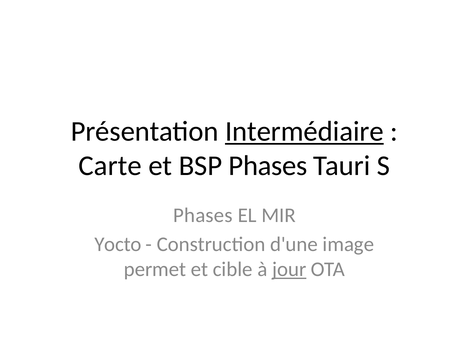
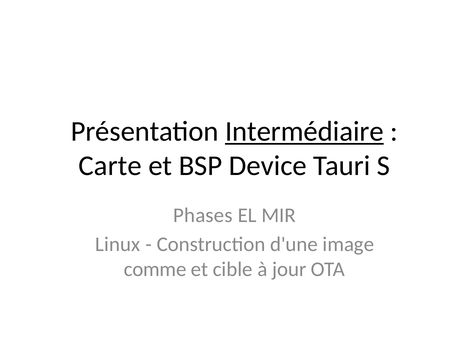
BSP Phases: Phases -> Device (268, 166)
Yocto: Yocto -> Linux (118, 245)
permet: permet -> comme (155, 270)
jour underline: present -> none (289, 270)
